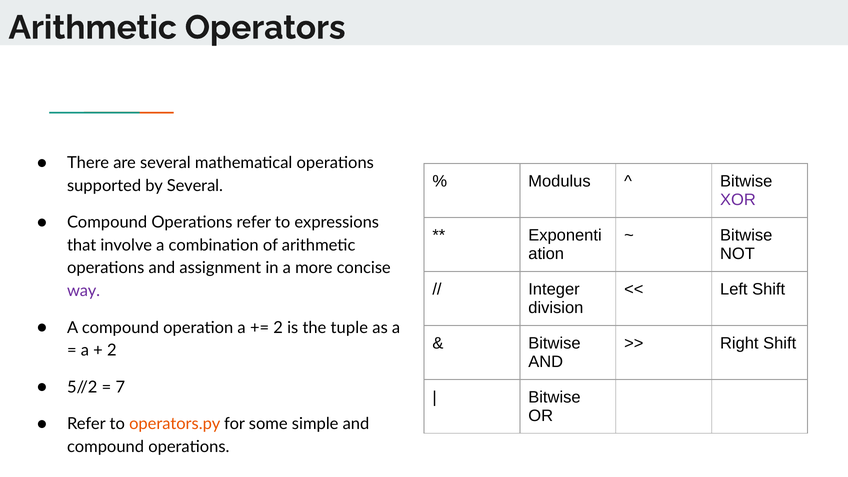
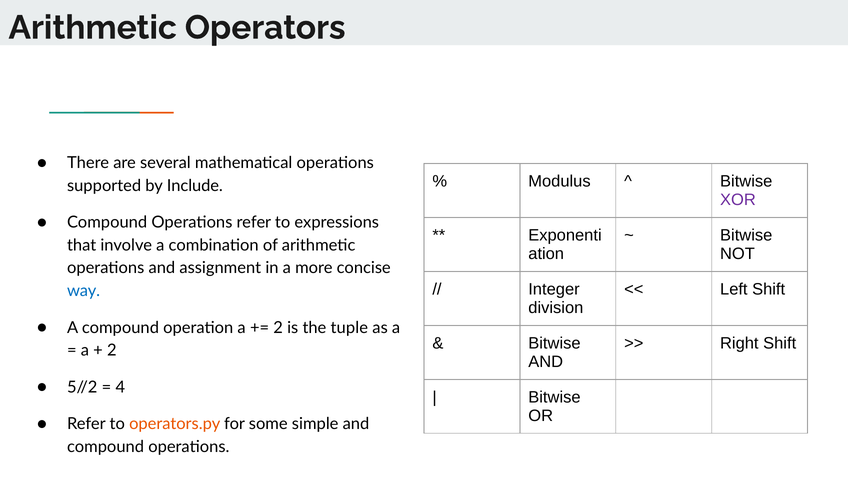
by Several: Several -> Include (195, 186)
way colour: purple -> blue (84, 291)
7: 7 -> 4 (120, 387)
